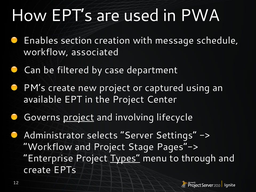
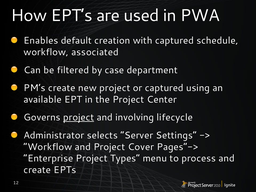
section: section -> default (76, 41)
with message: message -> captured (174, 41)
Stage: Stage -> Cover (141, 147)
Types underline: present -> none (125, 158)
through: through -> process (199, 158)
